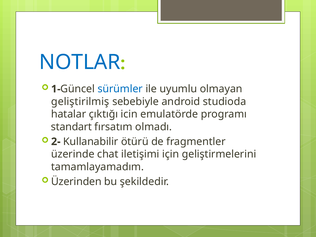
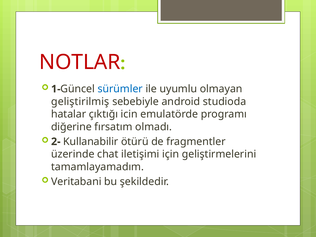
NOTLAR colour: blue -> red (80, 62)
standart: standart -> diğerine (71, 127)
Üzerinden: Üzerinden -> Veritabani (76, 182)
